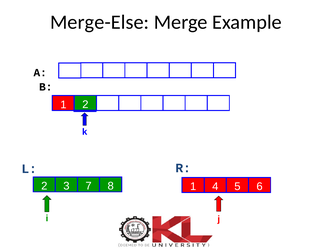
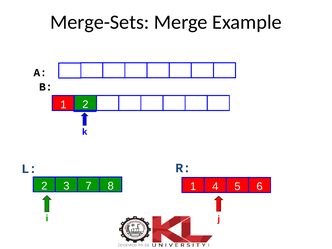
Merge-Else: Merge-Else -> Merge-Sets (100, 22)
